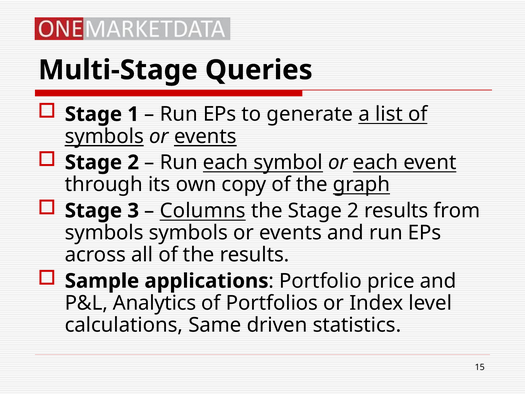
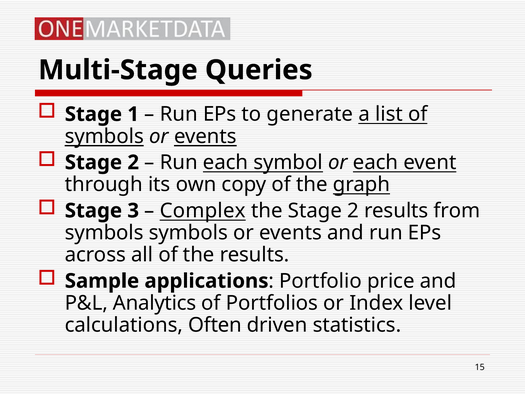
Columns: Columns -> Complex (203, 211)
Same: Same -> Often (215, 325)
